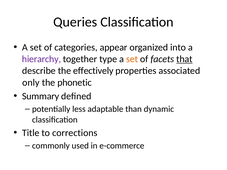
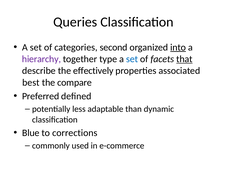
appear: appear -> second (114, 47)
into underline: none -> present (178, 47)
set colour: orange -> blue (132, 59)
only: only -> best (31, 83)
phonetic: phonetic -> compare (75, 83)
Summary: Summary -> Preferred (41, 96)
Title: Title -> Blue (31, 133)
